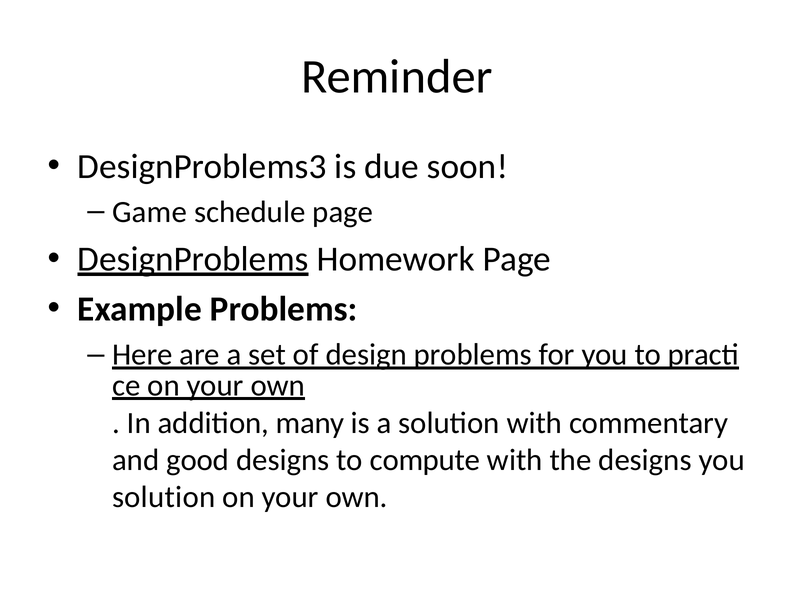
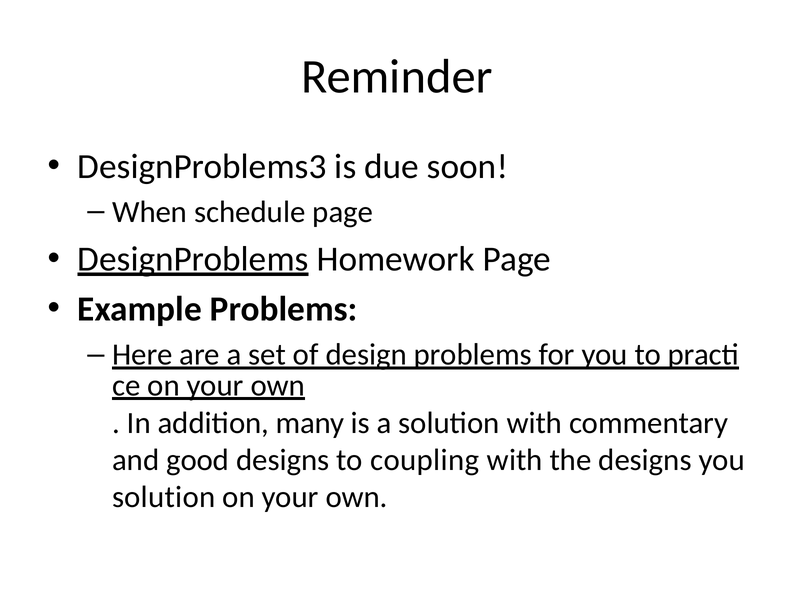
Game: Game -> When (150, 212)
compute: compute -> coupling (425, 460)
